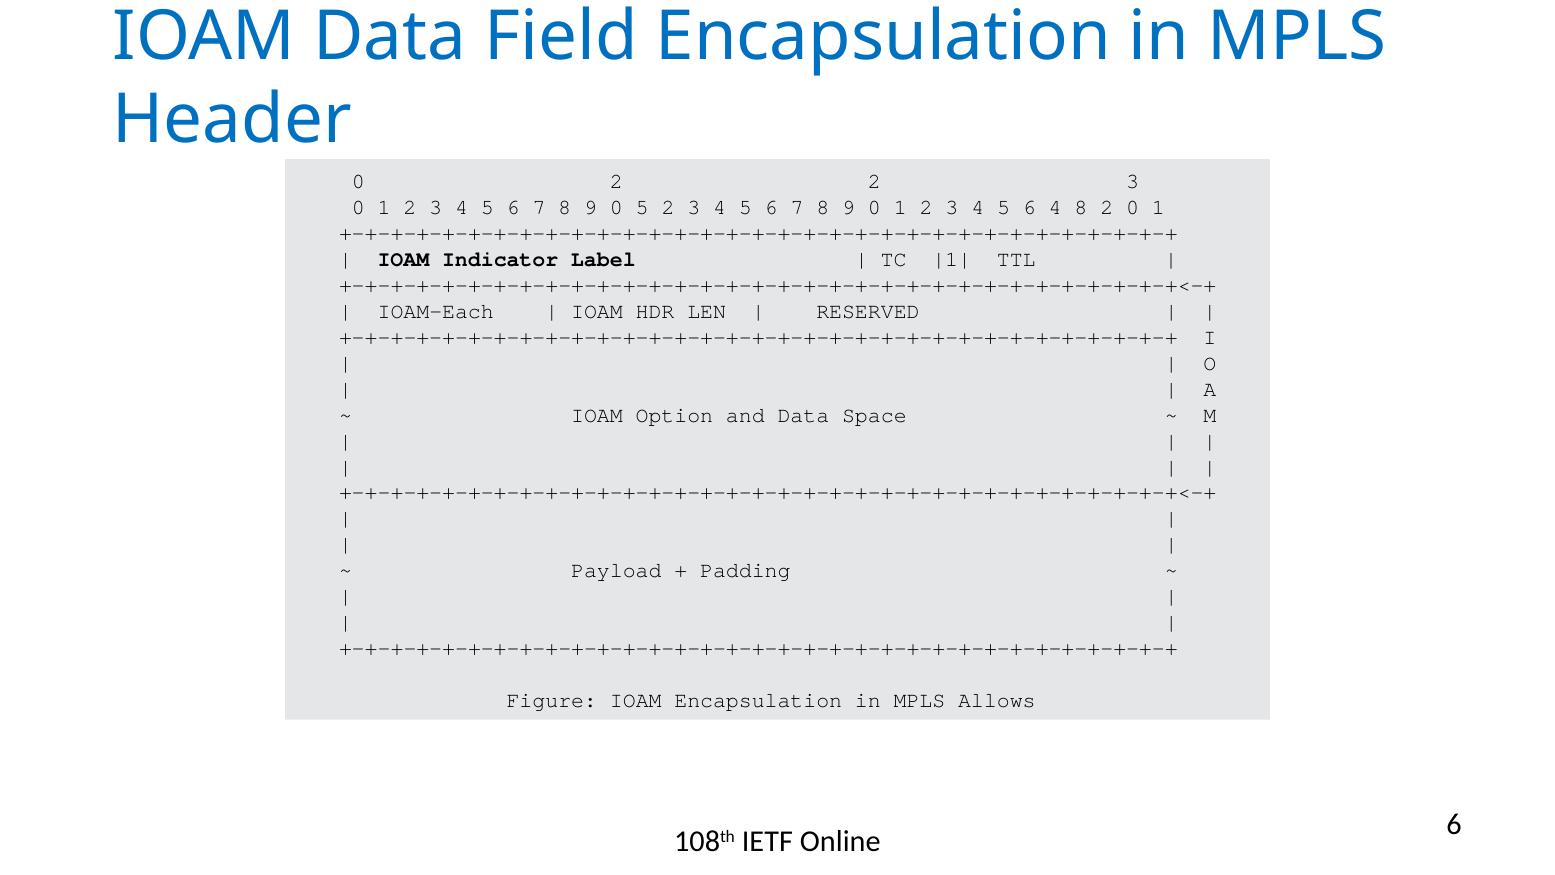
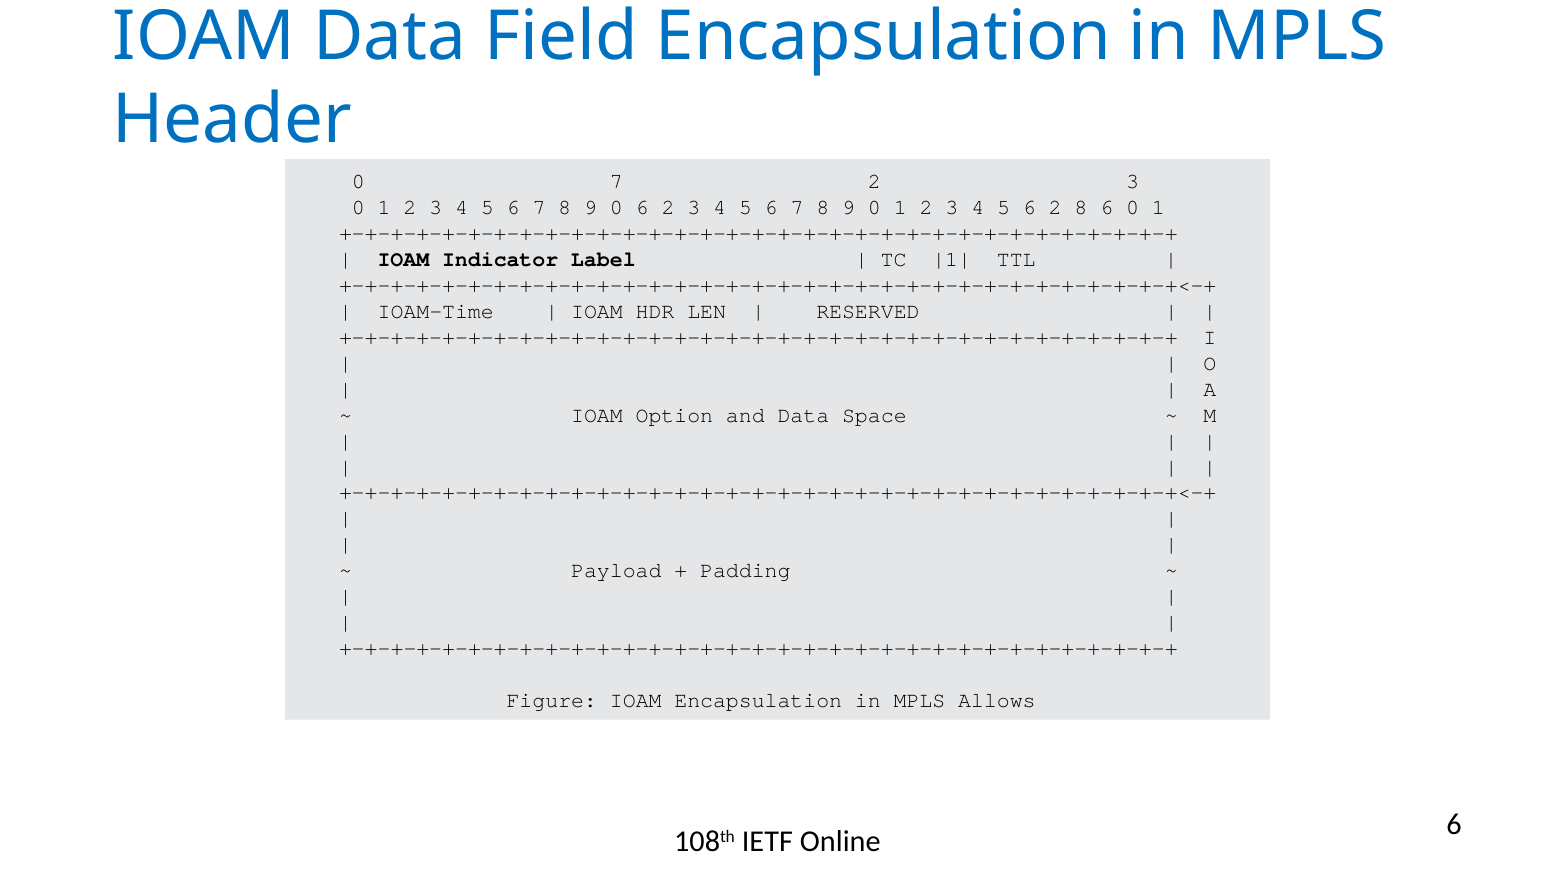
0 2: 2 -> 7 (616, 181)
0 5: 5 -> 6 (642, 207)
5 6 4: 4 -> 2 (1055, 207)
8 2: 2 -> 6 (1107, 207)
IOAM-Each: IOAM-Each -> IOAM-Time (436, 311)
